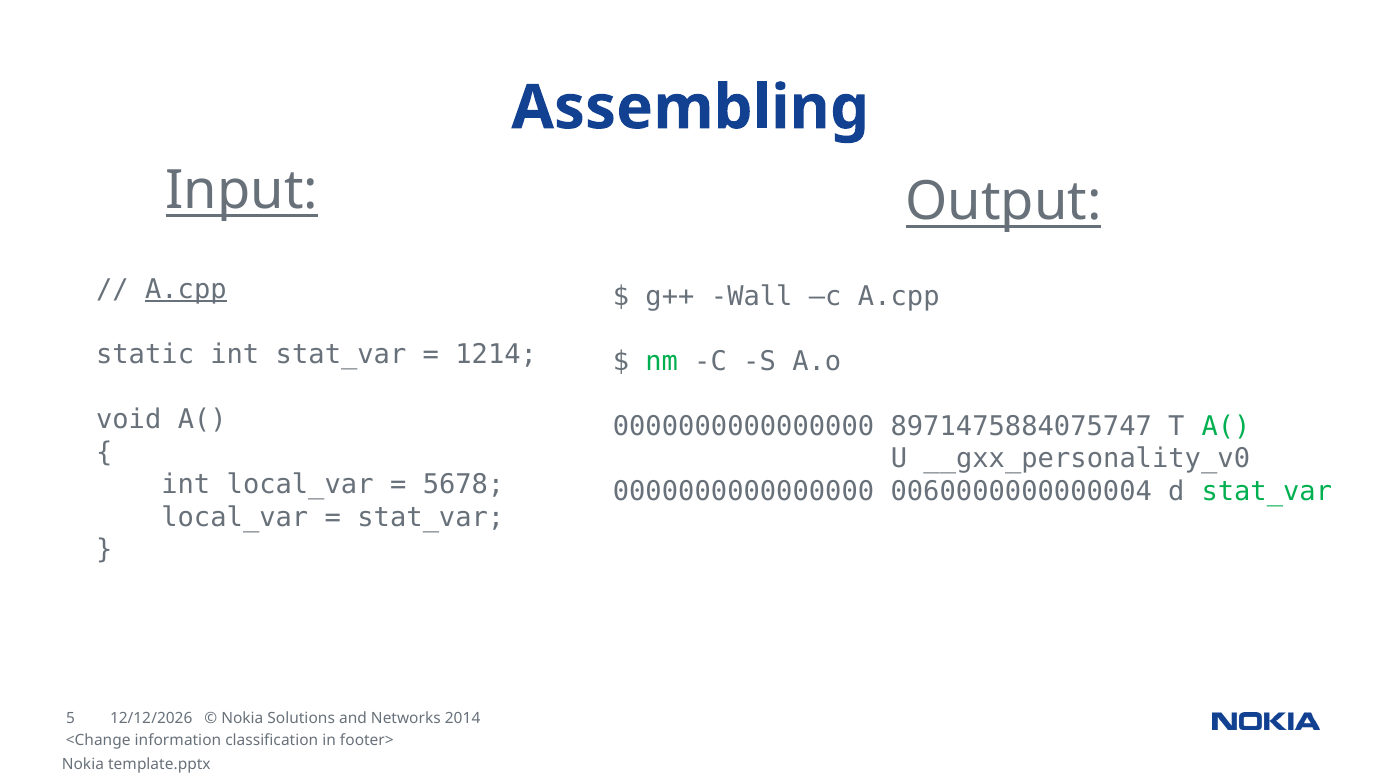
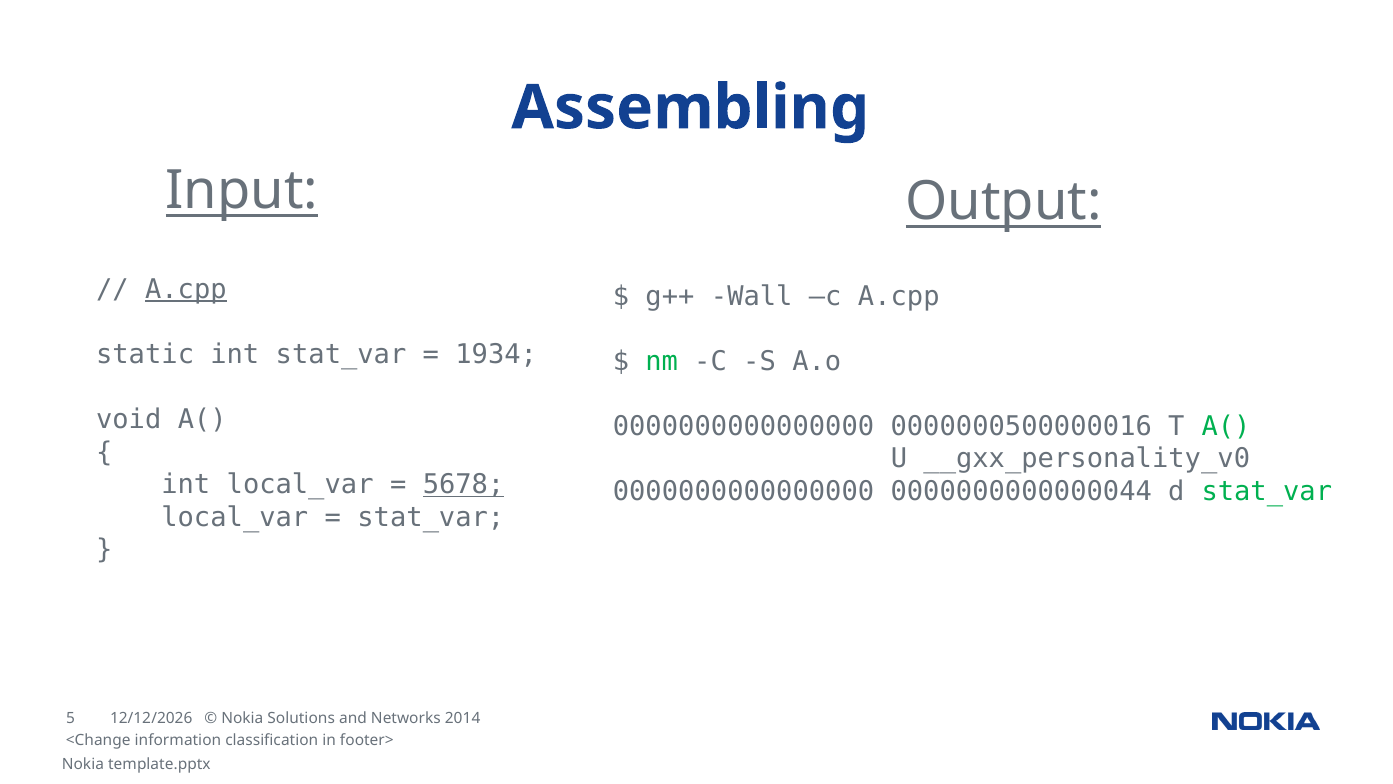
1214: 1214 -> 1934 (496, 354)
8971475884075747: 8971475884075747 -> 0000000500000016 (1021, 426)
5678 underline: none -> present (464, 484)
0060000000000004: 0060000000000004 -> 0000000000000044 (1021, 491)
